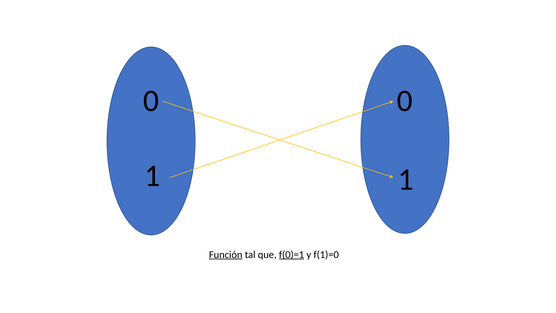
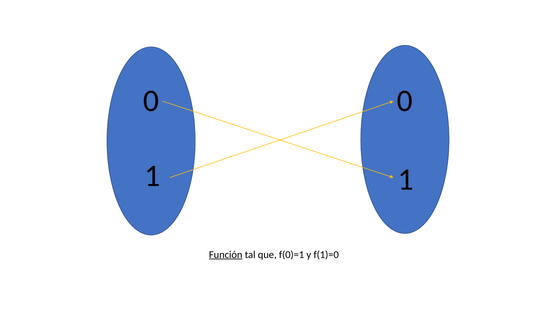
f(0)=1 underline: present -> none (292, 254)
